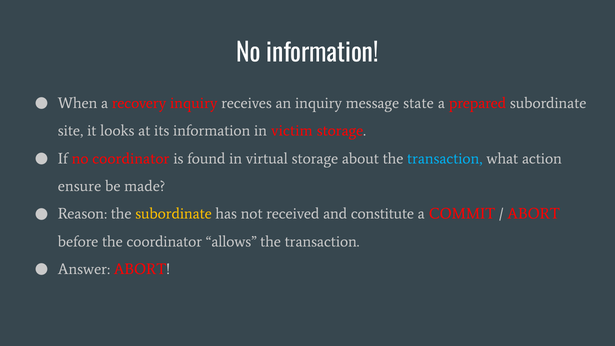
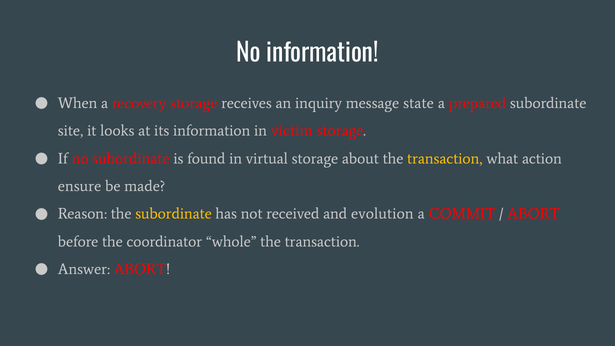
recovery inquiry: inquiry -> storage (194, 103)
no coordinator: coordinator -> subordinate (131, 159)
transaction colour: light blue -> yellow (445, 159)
constitute: constitute -> evolution (382, 214)
allows: allows -> whole (231, 242)
